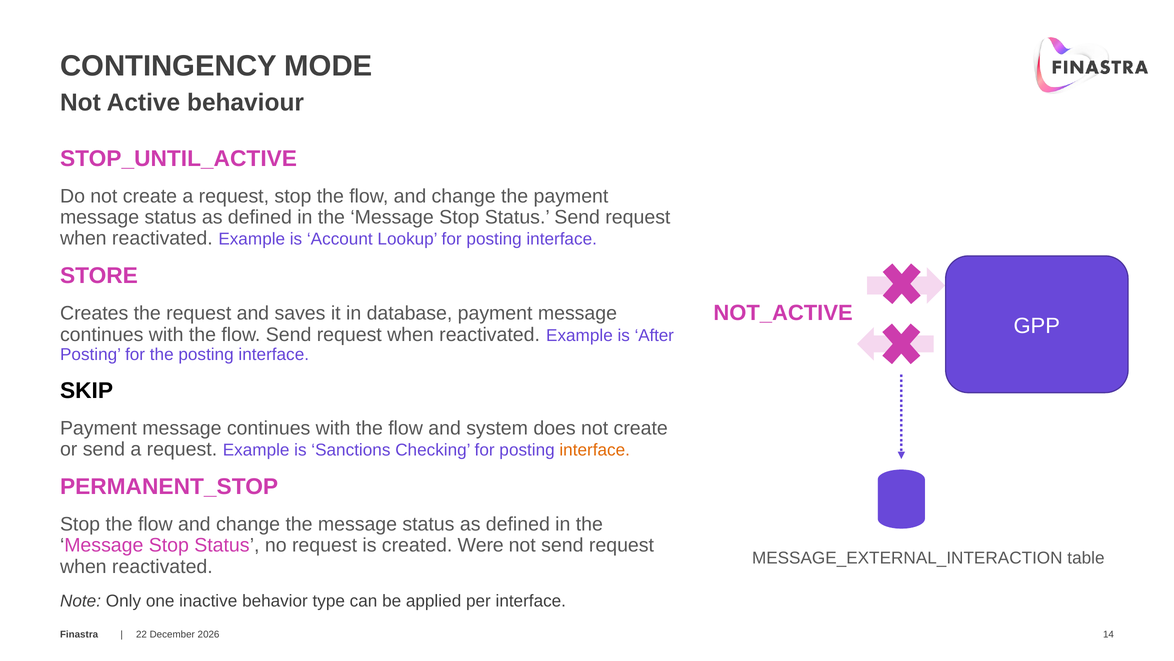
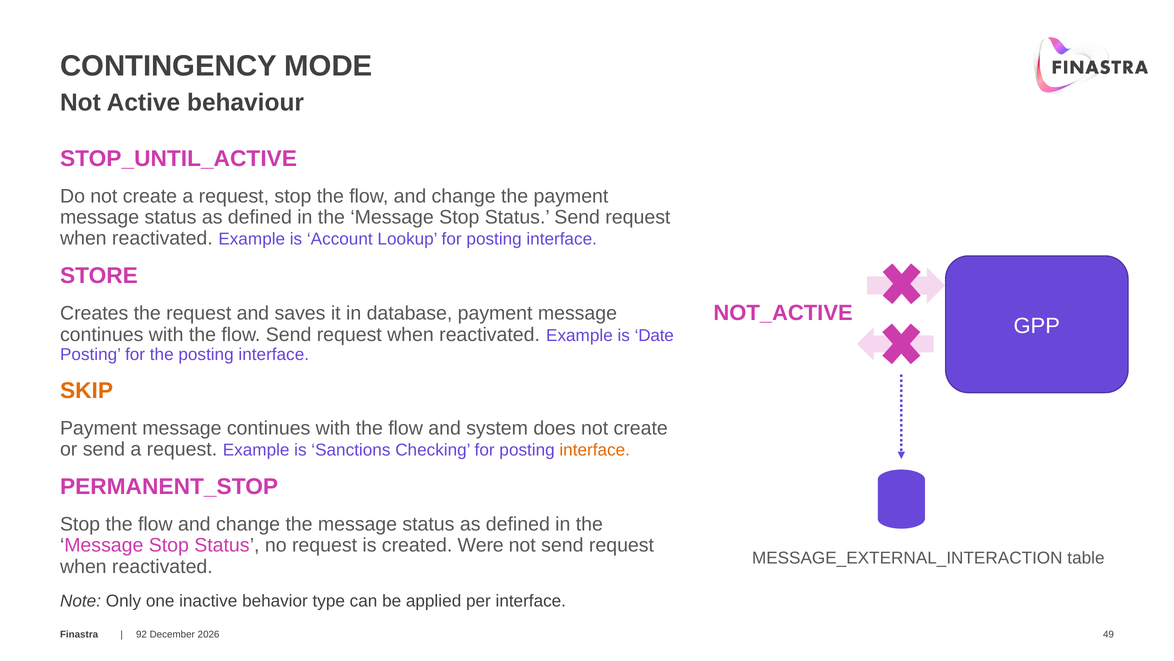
After: After -> Date (654, 335)
SKIP colour: black -> orange (87, 390)
22: 22 -> 92 (141, 634)
14: 14 -> 49 (1108, 634)
